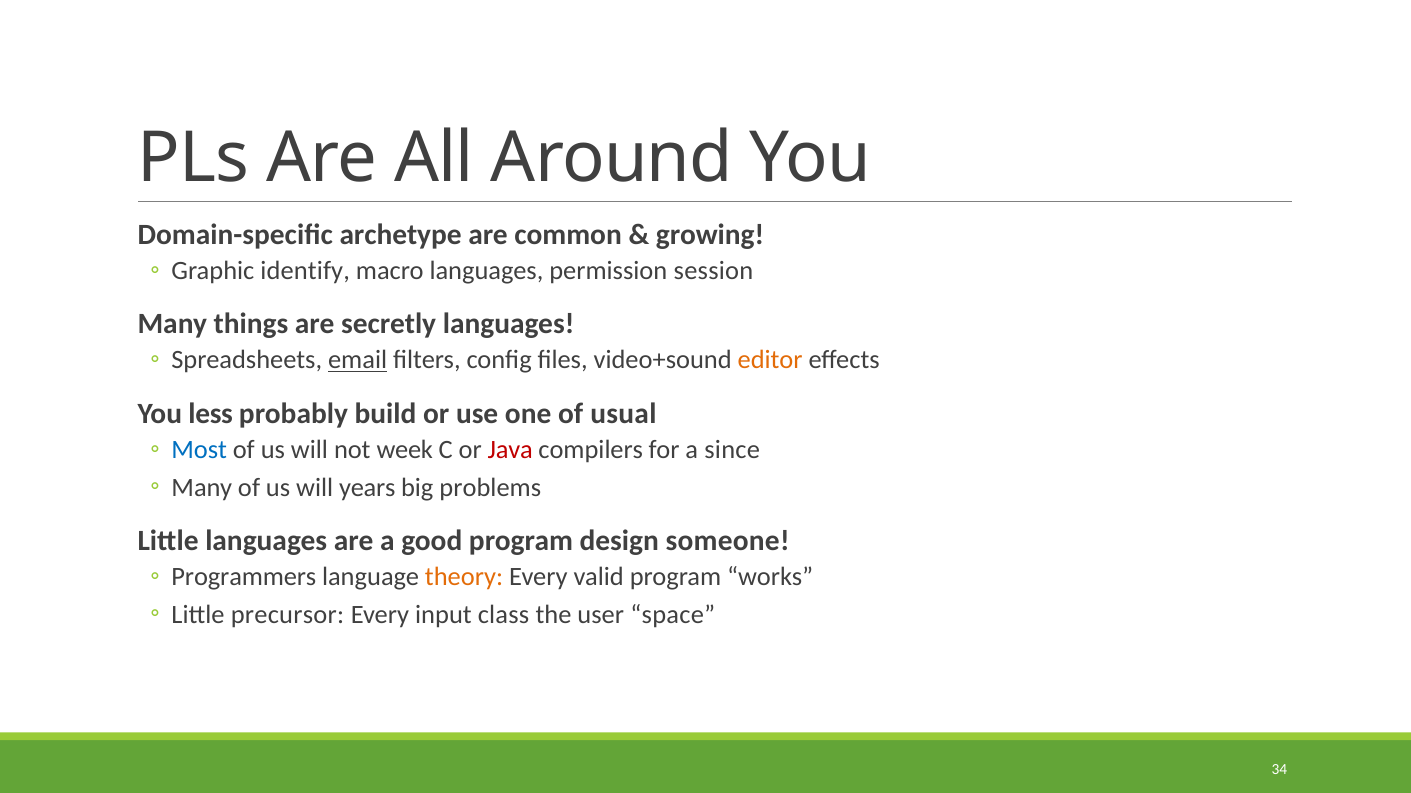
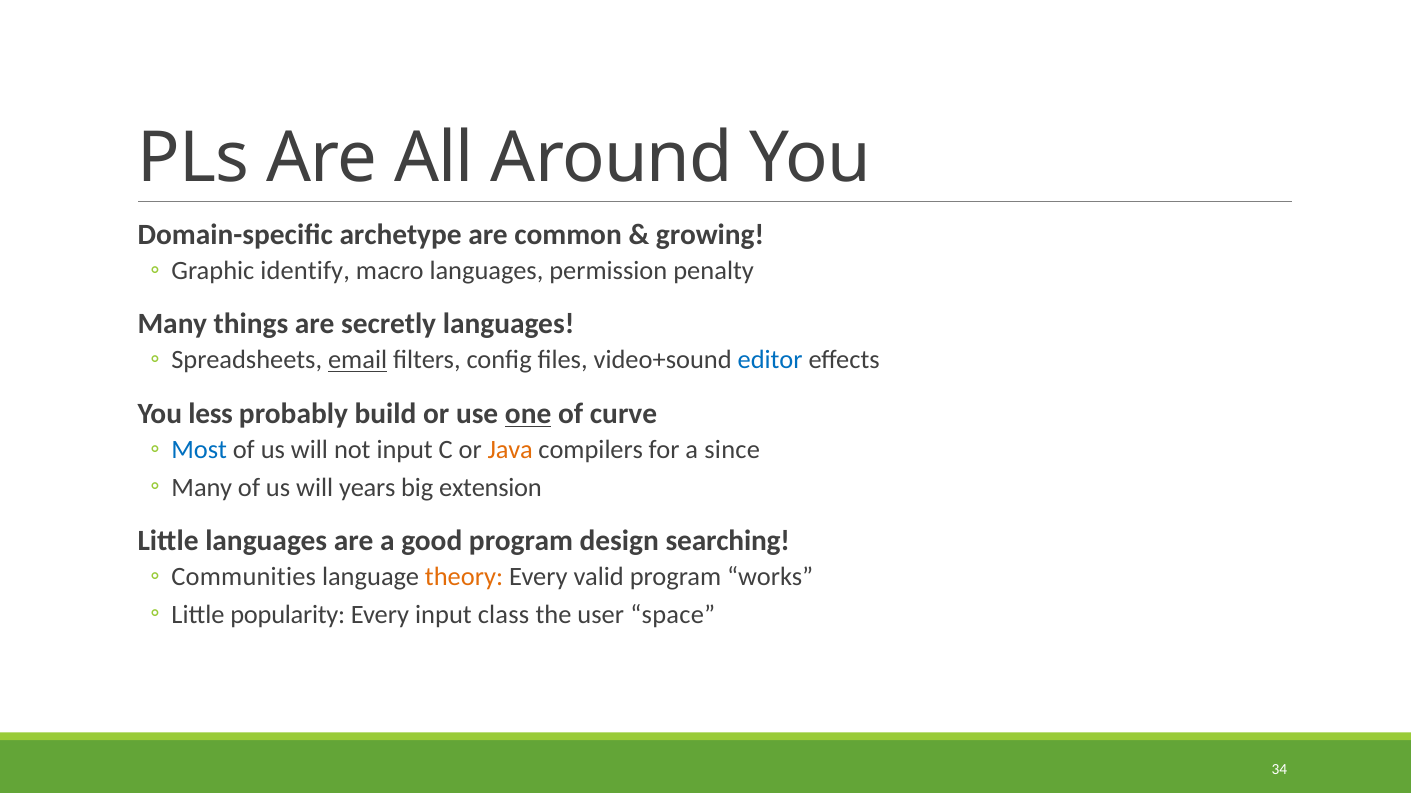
session: session -> penalty (714, 271)
editor colour: orange -> blue (770, 361)
one underline: none -> present (528, 414)
usual: usual -> curve (624, 414)
not week: week -> input (405, 450)
Java colour: red -> orange (510, 450)
problems: problems -> extension (490, 488)
someone: someone -> searching (728, 541)
Programmers: Programmers -> Communities (244, 578)
precursor: precursor -> popularity (288, 615)
